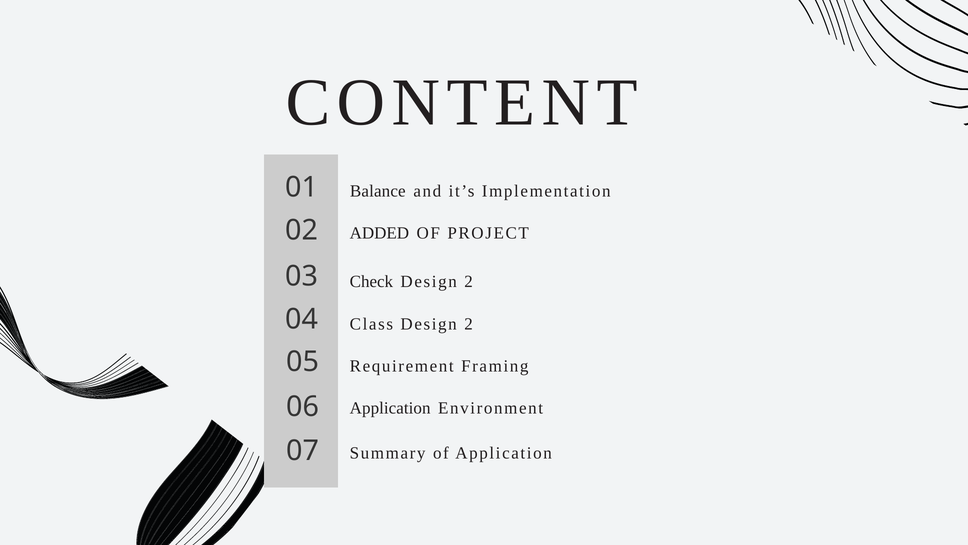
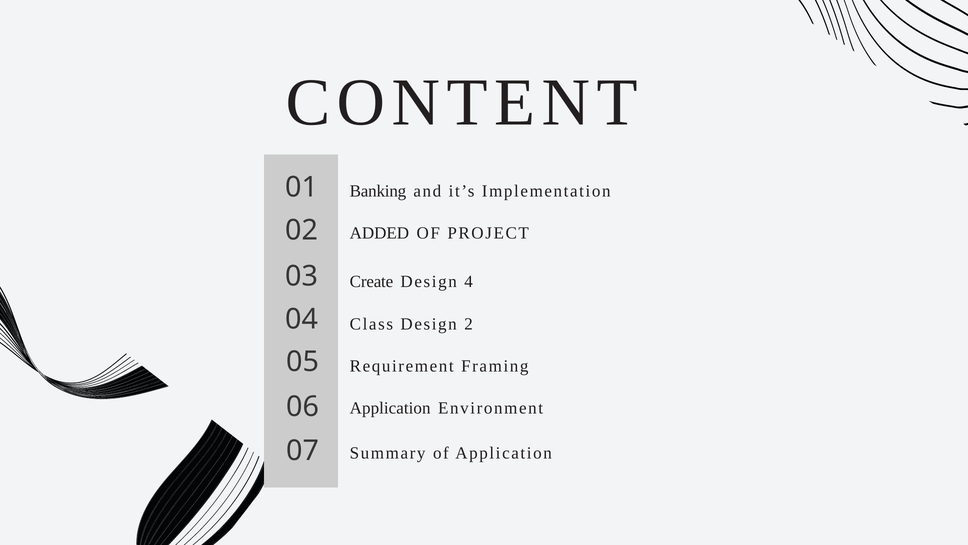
Balance: Balance -> Banking (378, 191)
Check: Check -> Create (371, 282)
2: 2 -> 4 (469, 282)
